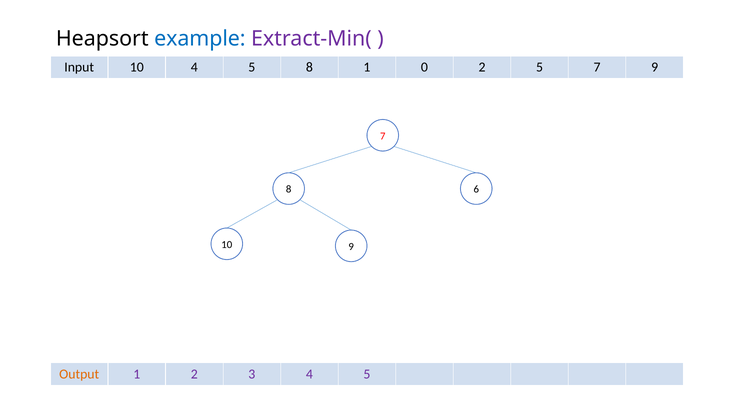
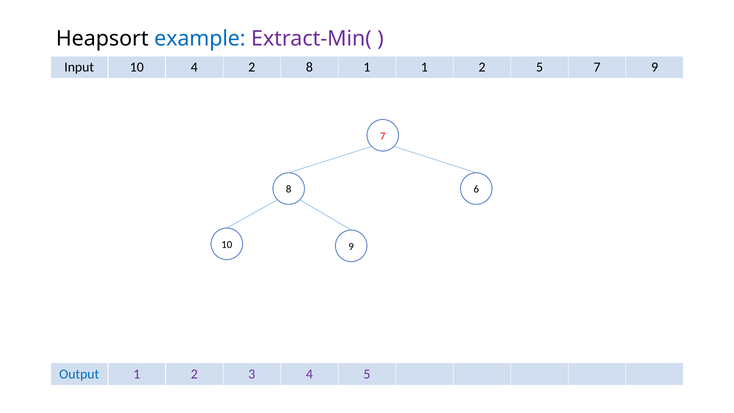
10 4 5: 5 -> 2 (252, 67)
1 0: 0 -> 1 (424, 67)
Output colour: orange -> blue (79, 374)
